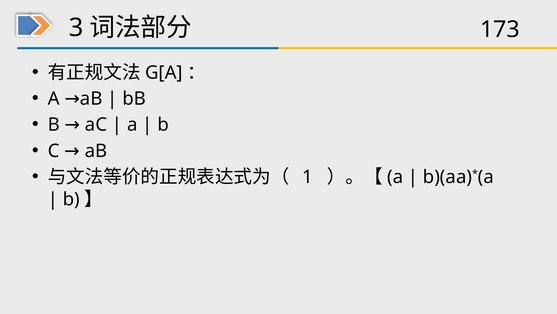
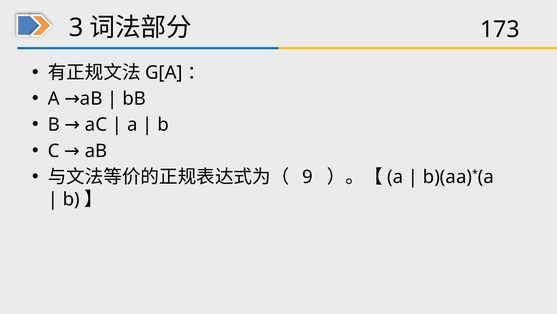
1: 1 -> 9 (307, 177)
